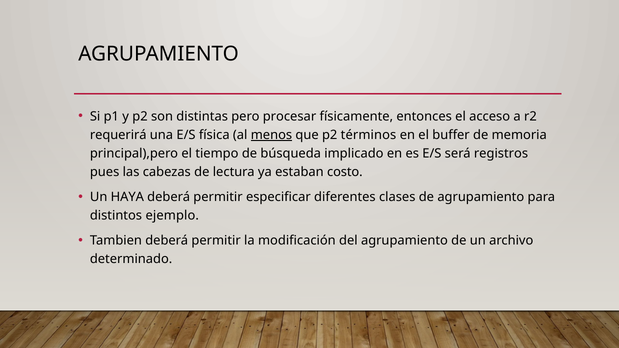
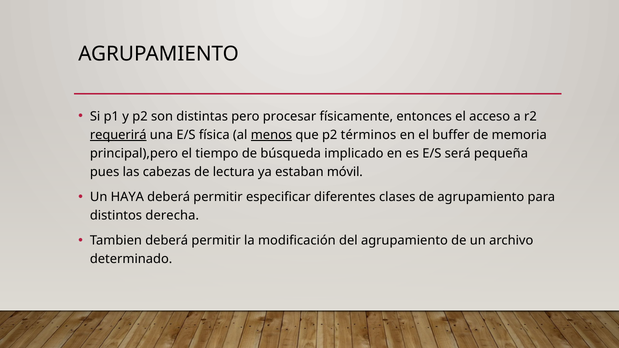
requerirá underline: none -> present (118, 135)
registros: registros -> pequeña (501, 154)
costo: costo -> móvil (345, 172)
ejemplo: ejemplo -> derecha (172, 216)
